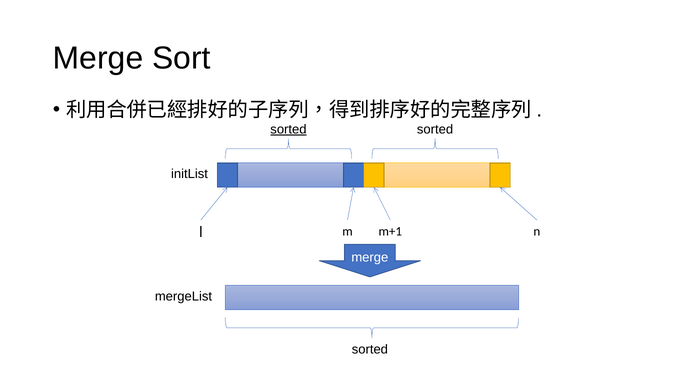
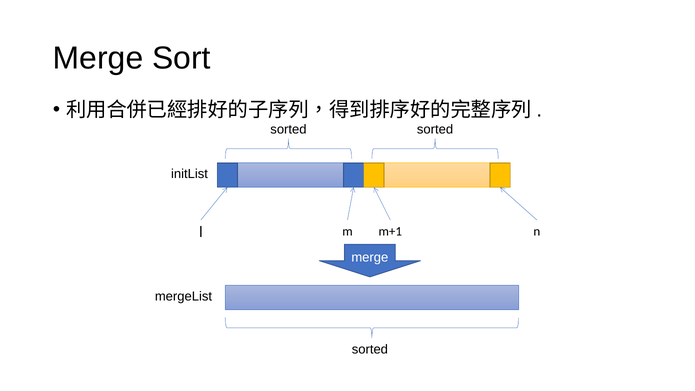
sorted underline: present -> none (288, 129)
